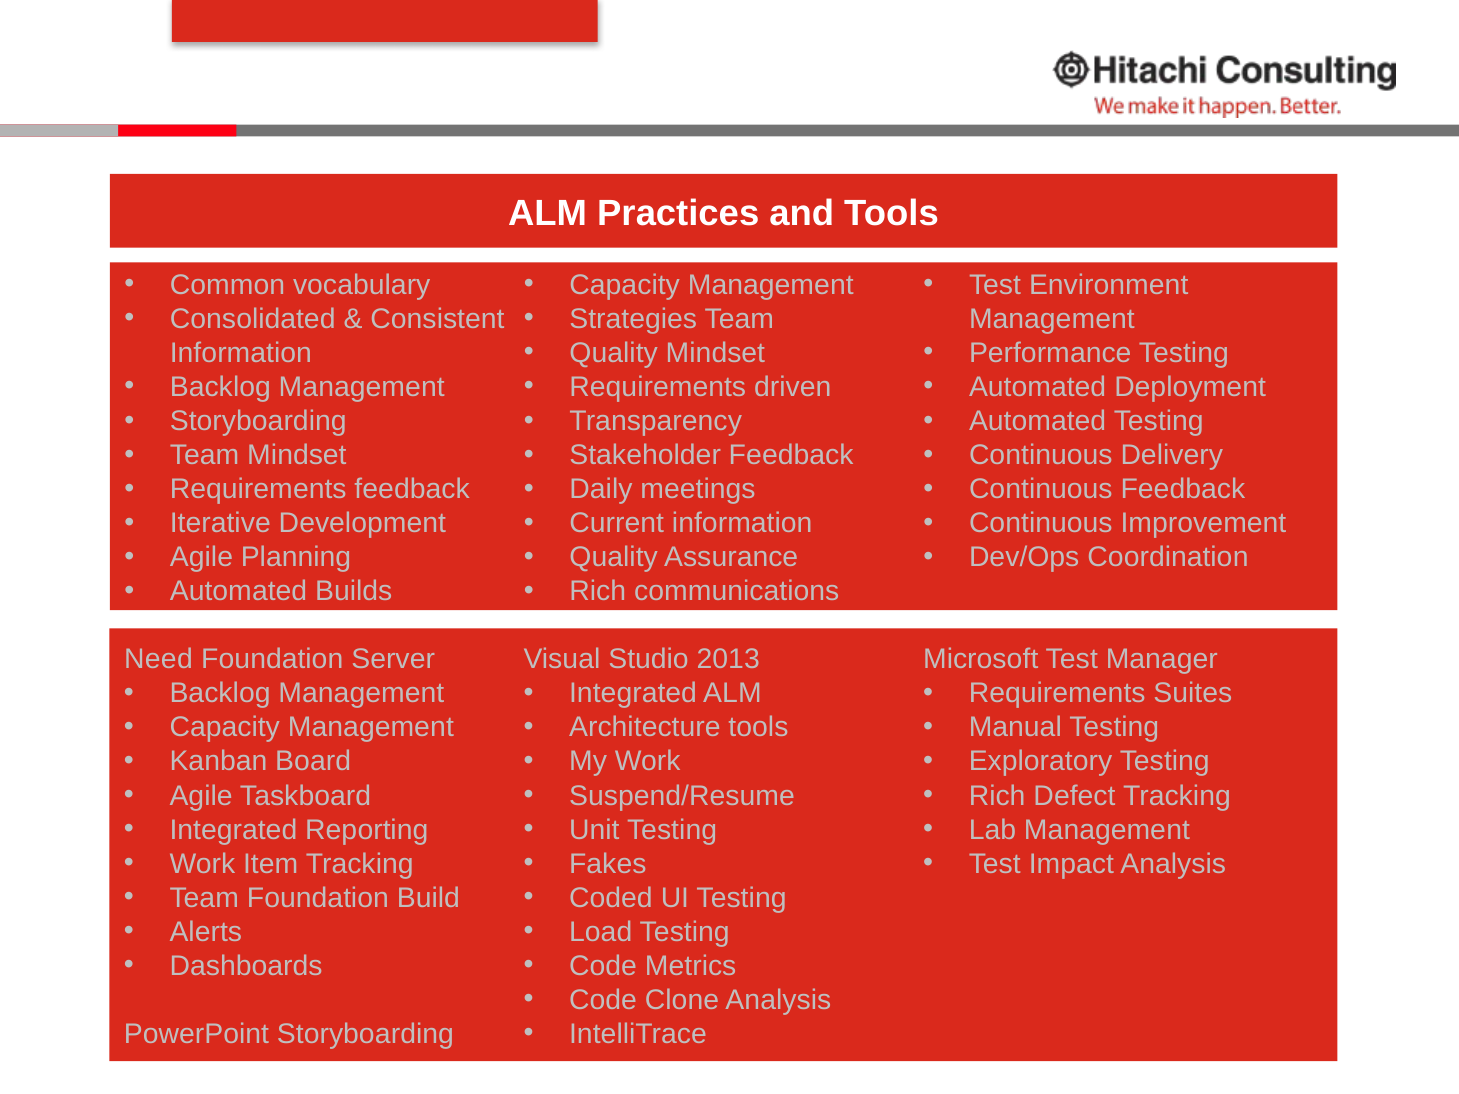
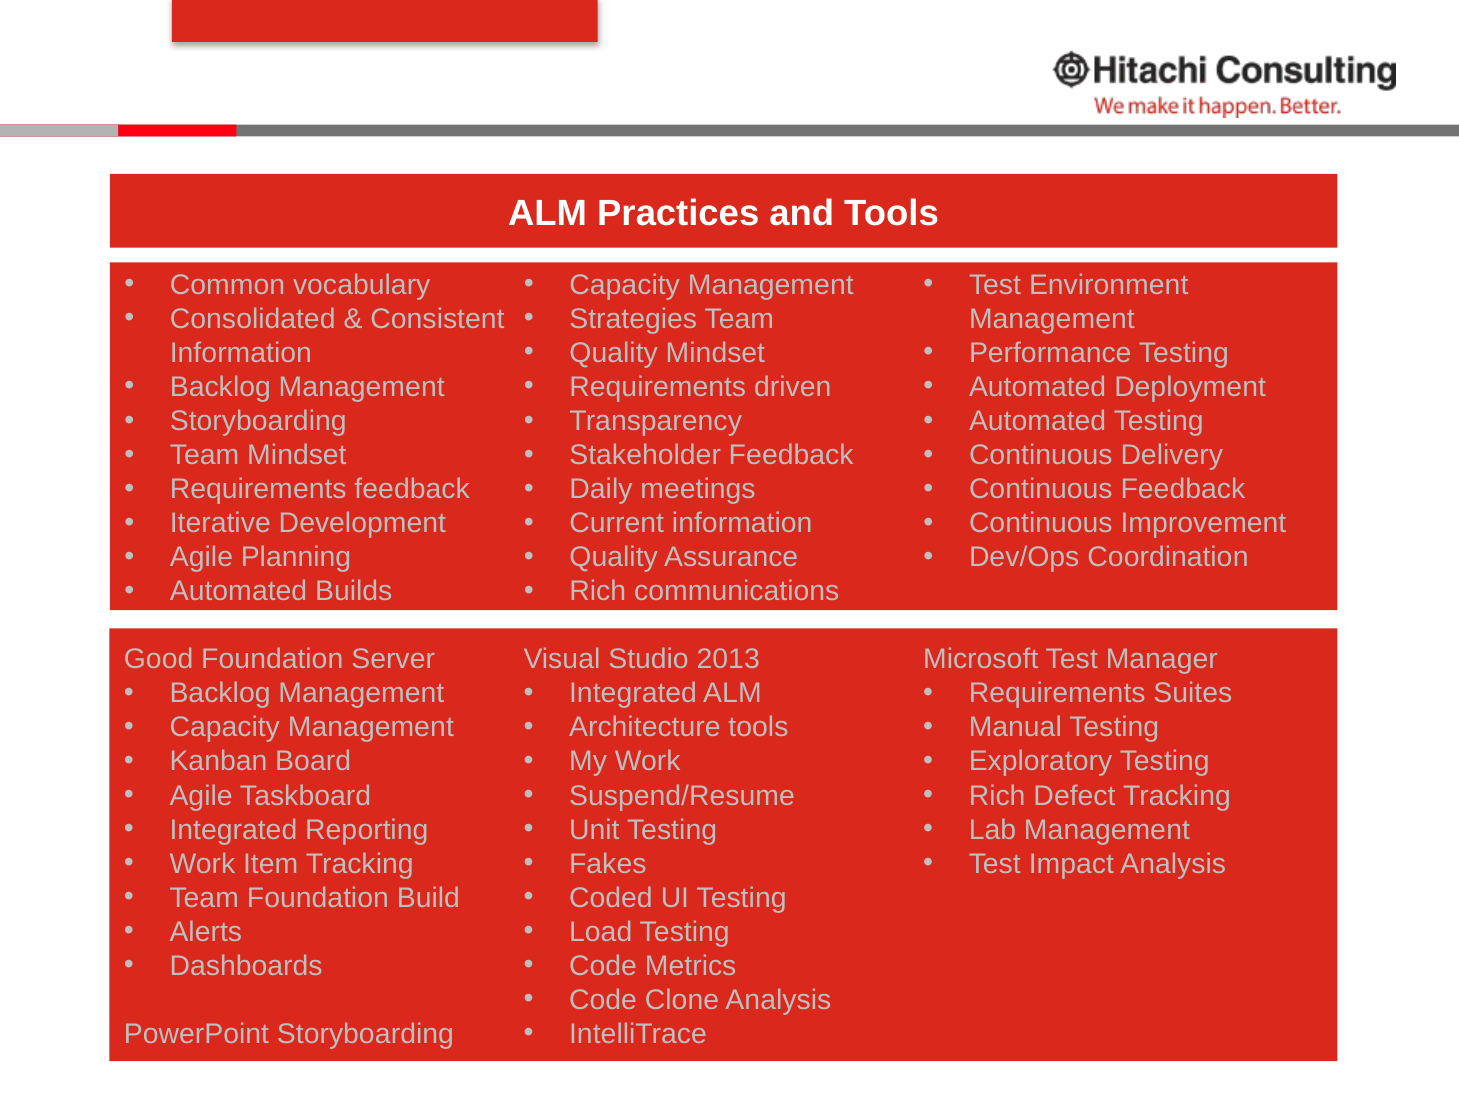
Need: Need -> Good (159, 660)
